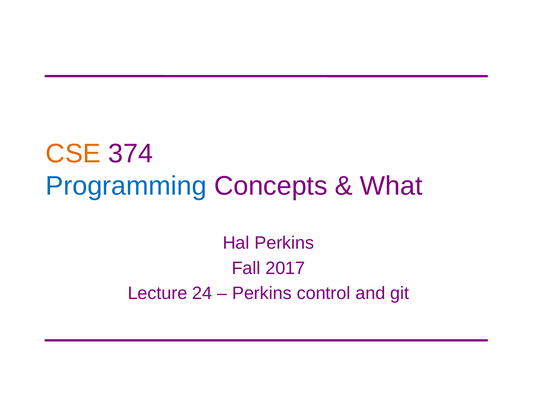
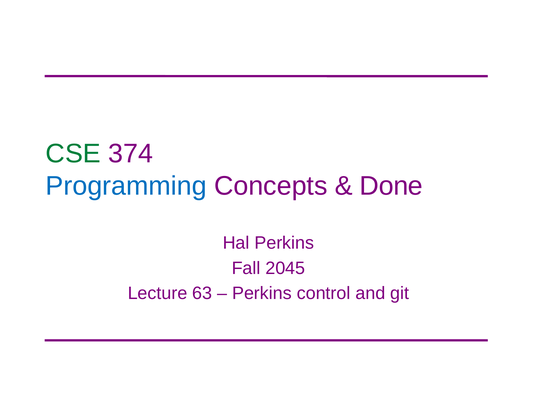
CSE colour: orange -> green (73, 154)
What: What -> Done (391, 186)
2017: 2017 -> 2045 (285, 268)
24: 24 -> 63 (202, 293)
